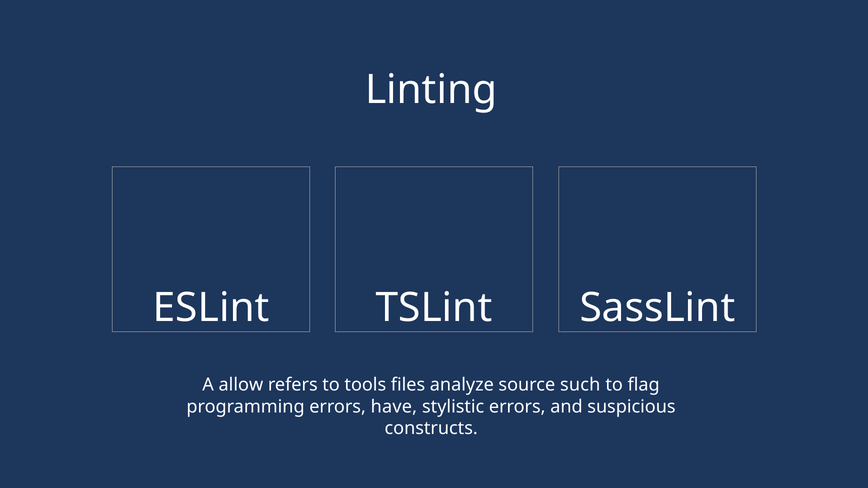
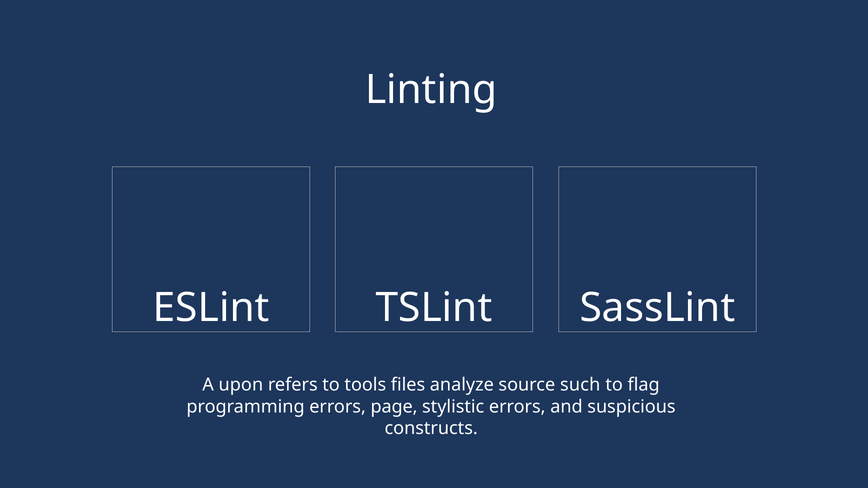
allow: allow -> upon (241, 385)
have: have -> page (394, 407)
